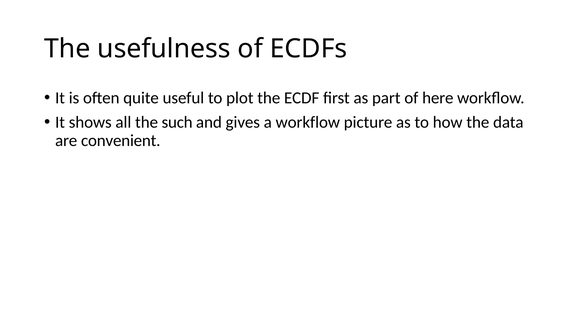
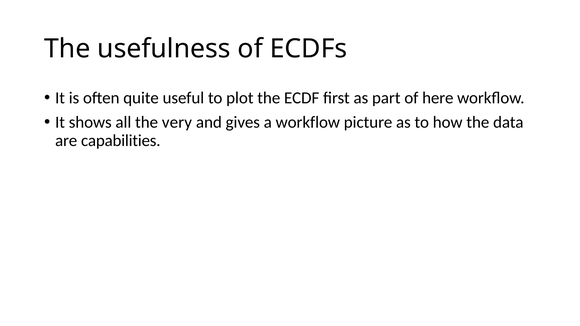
such: such -> very (177, 122)
convenient: convenient -> capabilities (121, 141)
